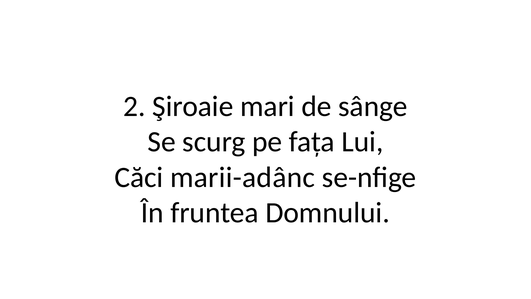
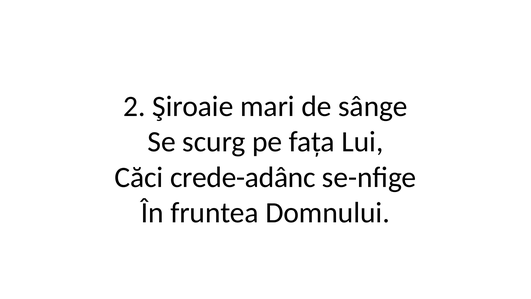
marii-adânc: marii-adânc -> crede-adânc (243, 177)
